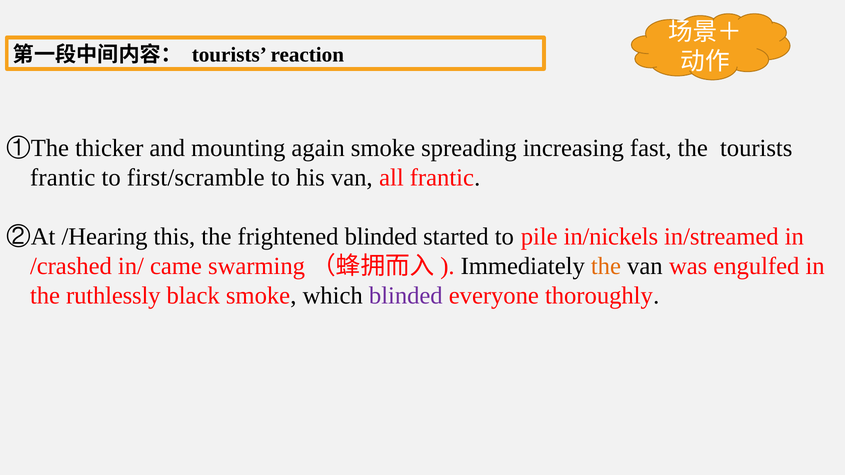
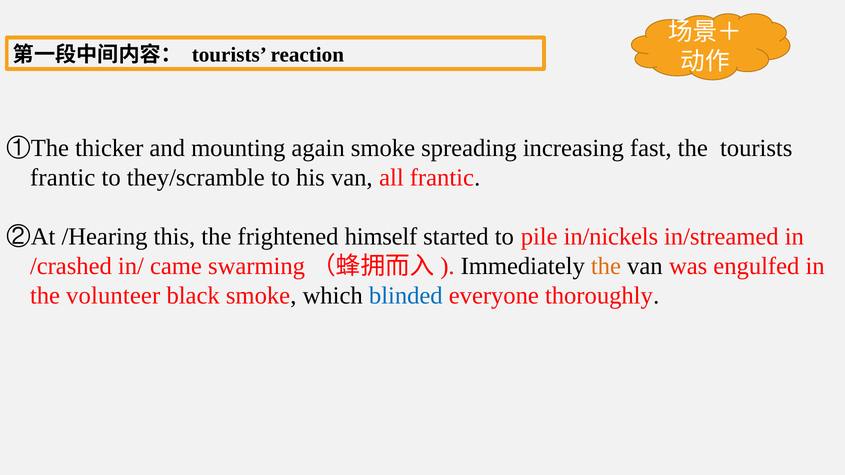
first/scramble: first/scramble -> they/scramble (196, 178)
frightened blinded: blinded -> himself (381, 237)
ruthlessly: ruthlessly -> volunteer (113, 296)
blinded colour: purple -> blue (406, 296)
